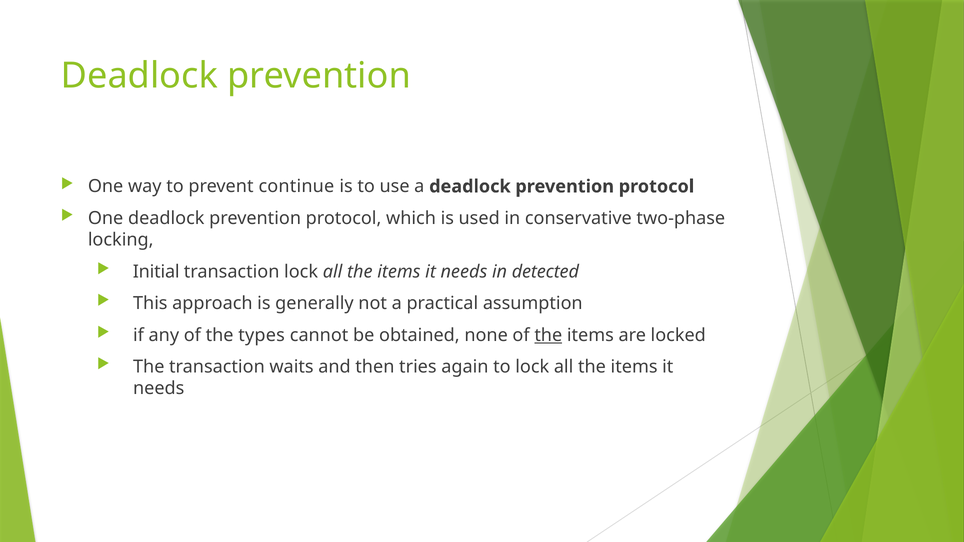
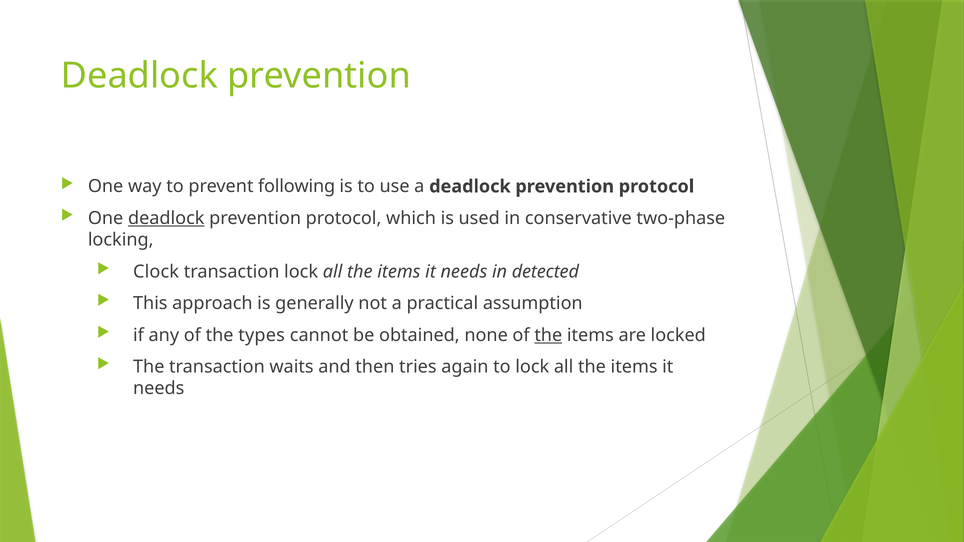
continue: continue -> following (297, 187)
deadlock underline: none -> present (166, 218)
Initial: Initial -> Clock (156, 272)
